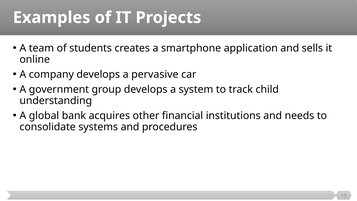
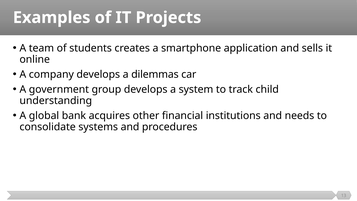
pervasive: pervasive -> dilemmas (155, 74)
